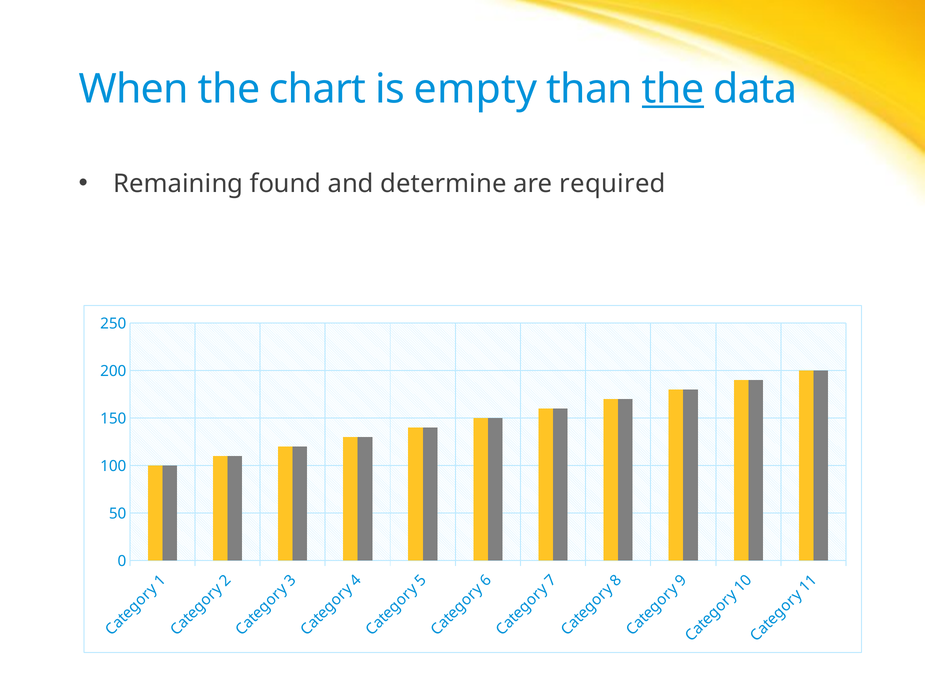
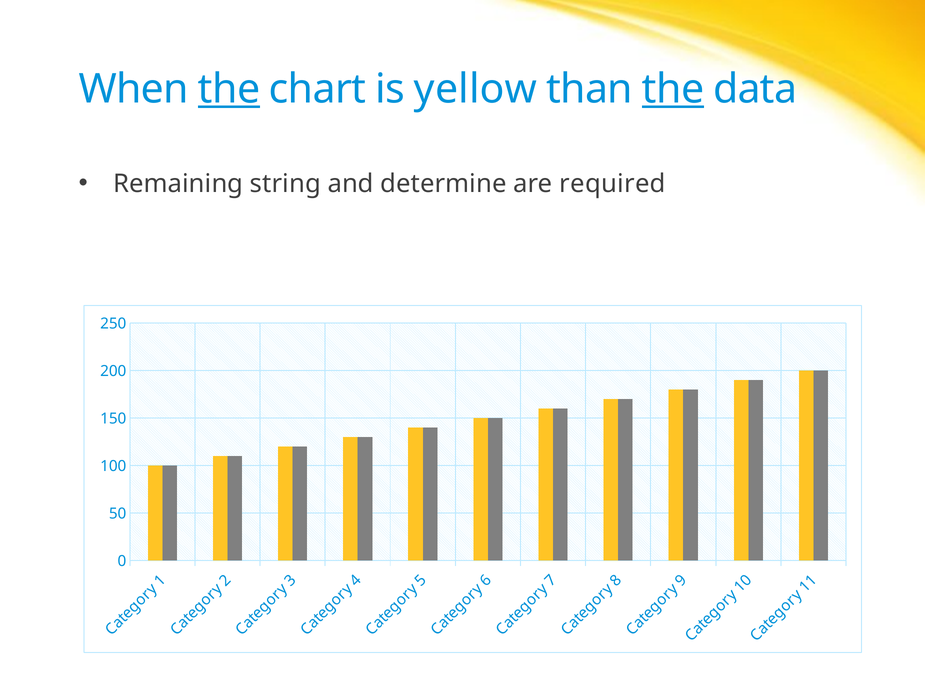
the underline: none -> present (229, 89)
empty: empty -> yellow (476, 89)
found: found -> string (285, 184)
